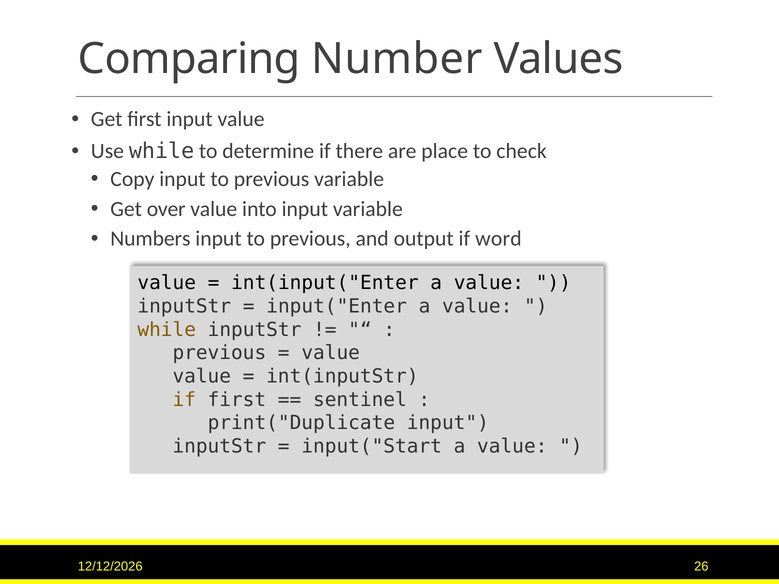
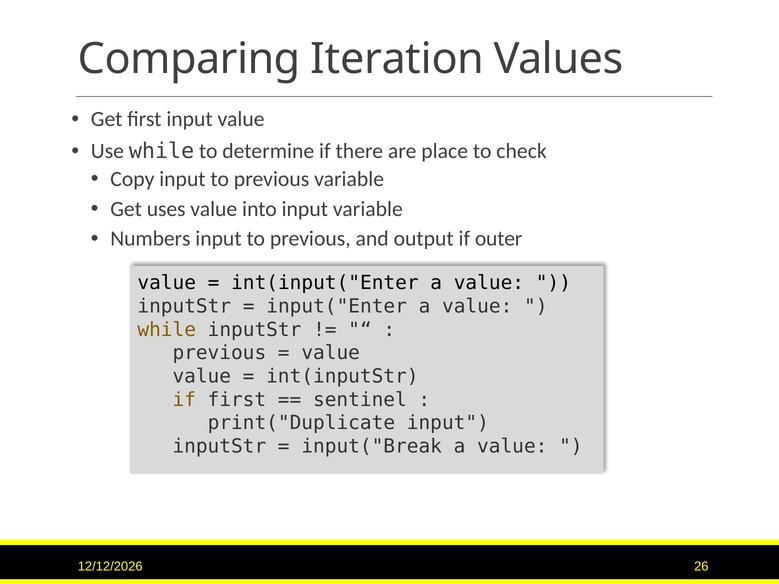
Number: Number -> Iteration (397, 59)
over: over -> uses (166, 209)
word: word -> outer (499, 239)
input("Start: input("Start -> input("Break (372, 447)
